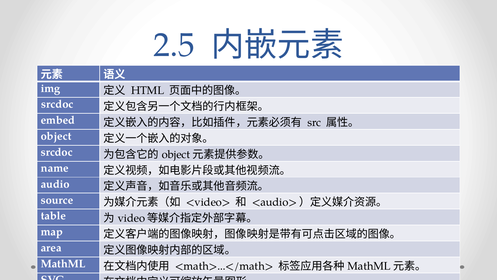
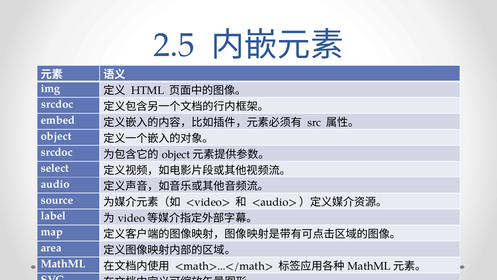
name: name -> select (55, 168)
table: table -> label (53, 216)
